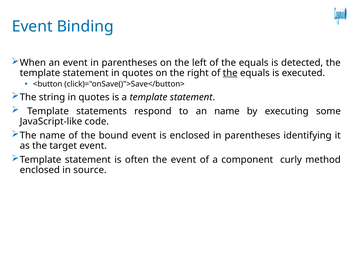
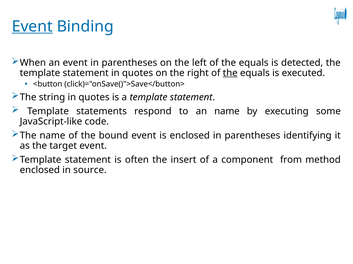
Event underline: none -> present (32, 26)
the event: event -> insert (184, 160)
curly: curly -> from (291, 160)
